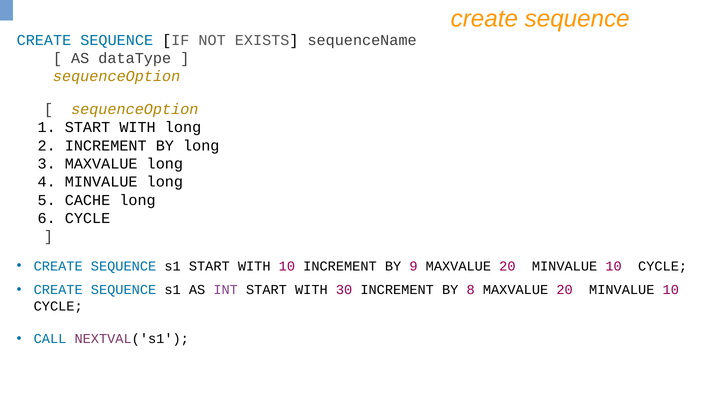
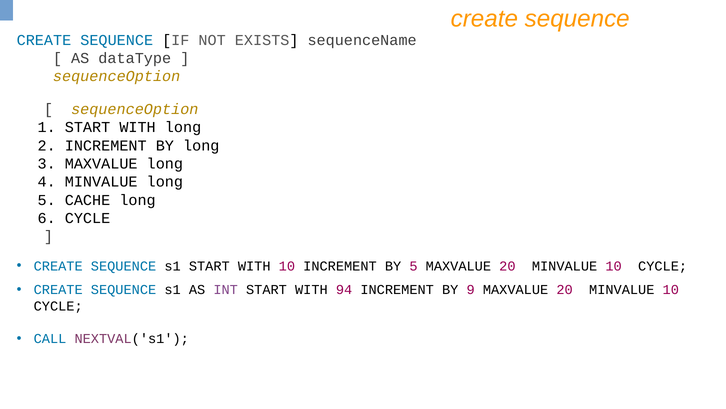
BY 9: 9 -> 5 (413, 266)
30: 30 -> 94 (344, 289)
8: 8 -> 9 (471, 289)
